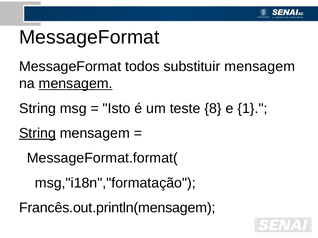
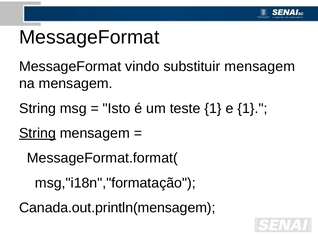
todos: todos -> vindo (142, 67)
mensagem underline: present -> none (76, 84)
teste 8: 8 -> 1 (213, 109)
Francês.out.println(mensagem: Francês.out.println(mensagem -> Canada.out.println(mensagem (117, 208)
